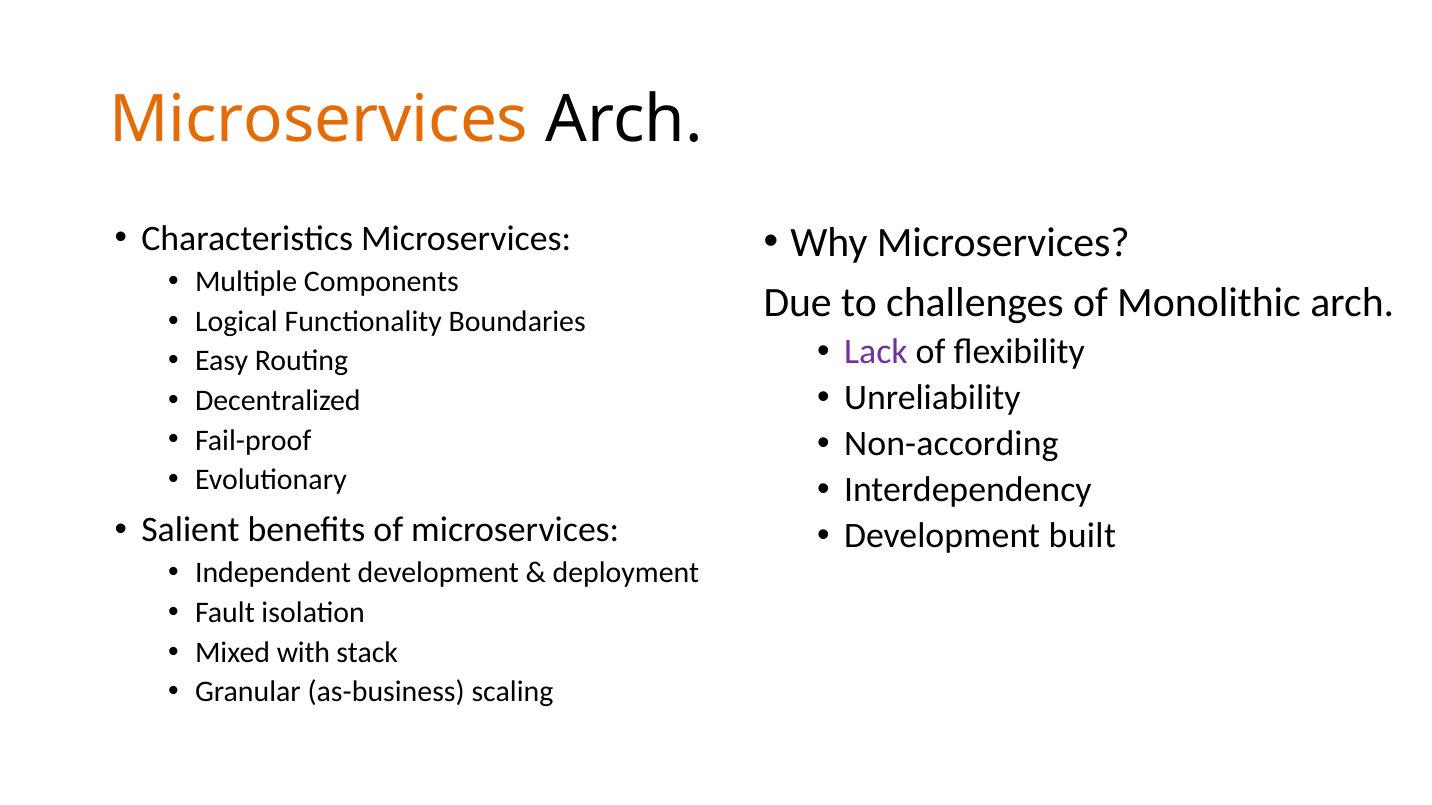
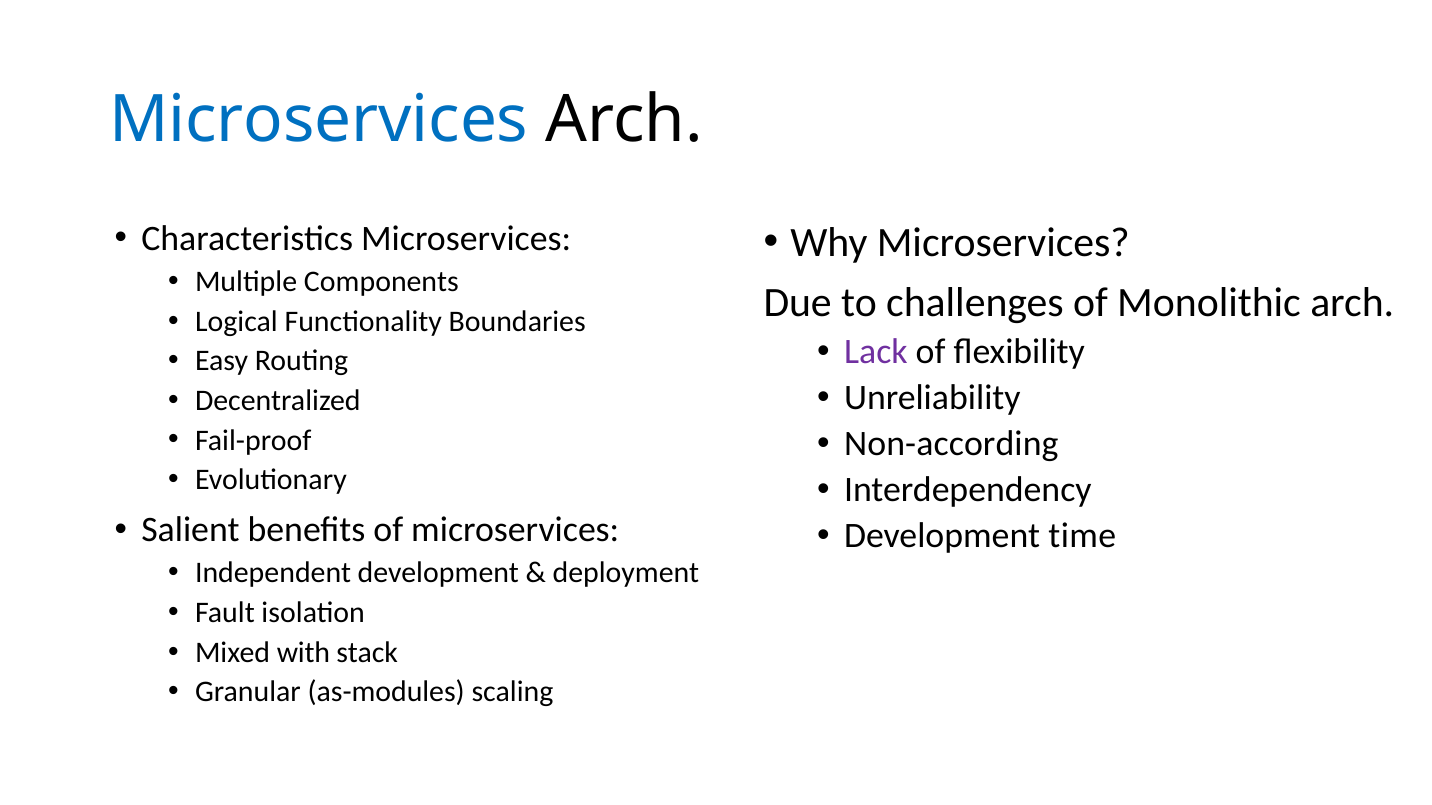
Microservices colour: orange -> blue (319, 120)
built: built -> time (1082, 536)
as-business: as-business -> as-modules (386, 692)
